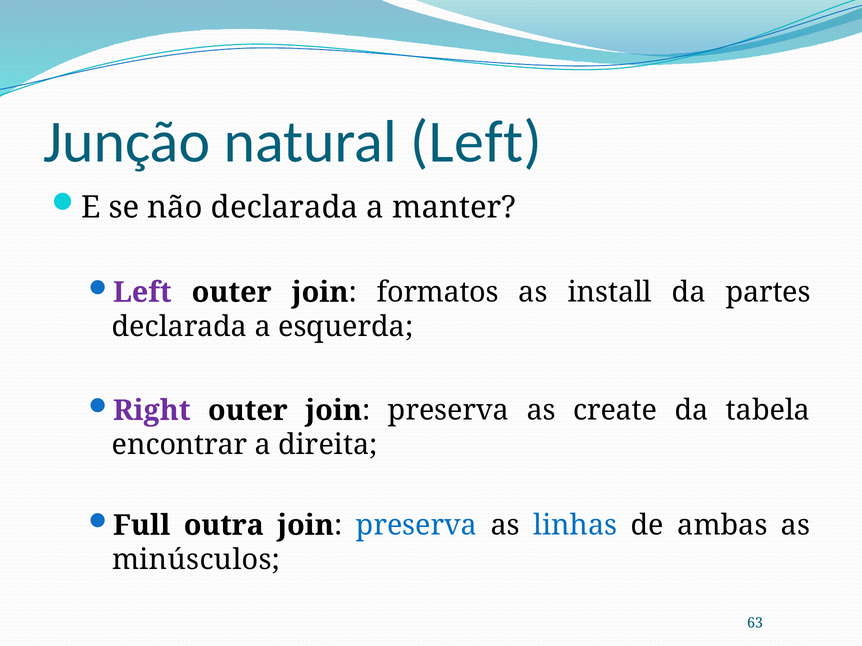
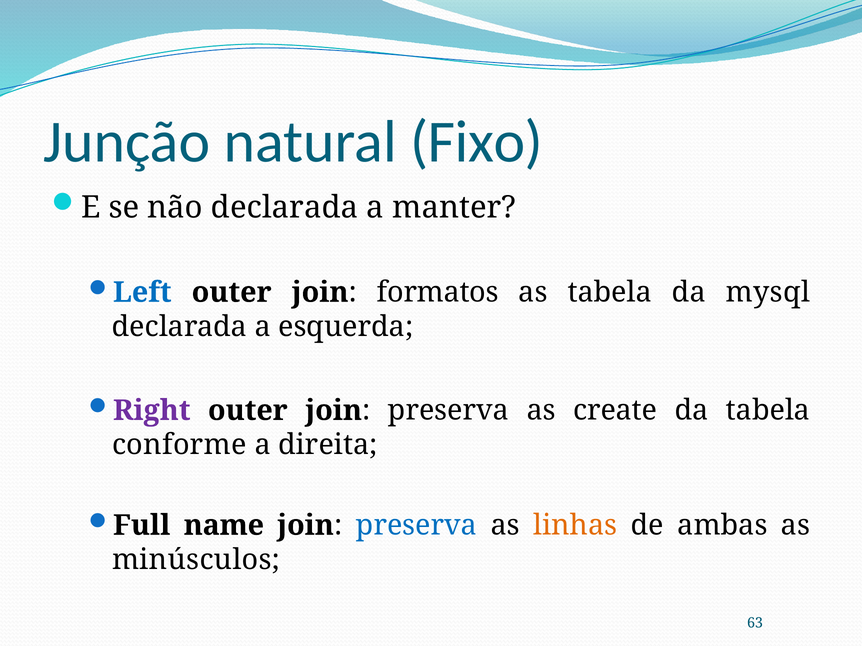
natural Left: Left -> Fixo (476, 142)
Left colour: purple -> blue (142, 293)
as install: install -> tabela (610, 293)
partes: partes -> mysql (768, 293)
encontrar: encontrar -> conforme (179, 445)
outra: outra -> name (224, 526)
linhas colour: blue -> orange (575, 526)
